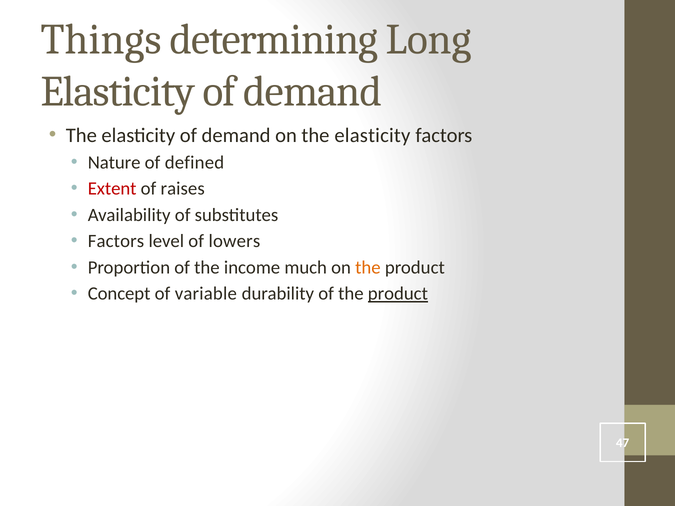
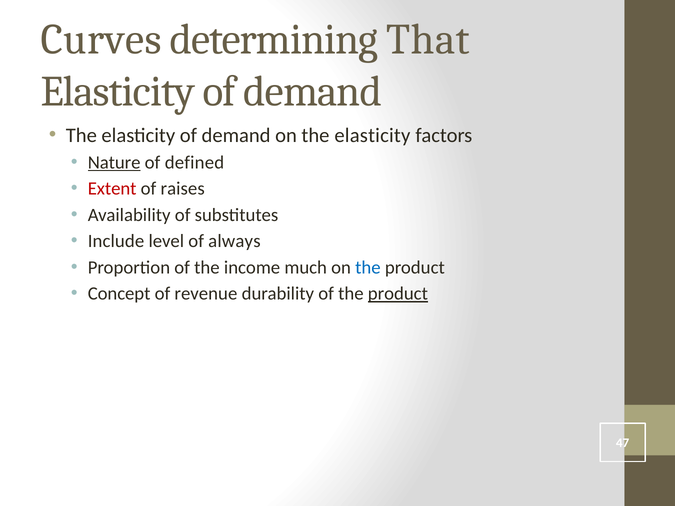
Things: Things -> Curves (101, 40)
Long: Long -> That (428, 40)
Nature underline: none -> present (114, 163)
Factors: Factors -> Include (116, 241)
lowers: lowers -> always (234, 241)
the colour: orange -> blue (368, 268)
variable: variable -> revenue (206, 294)
